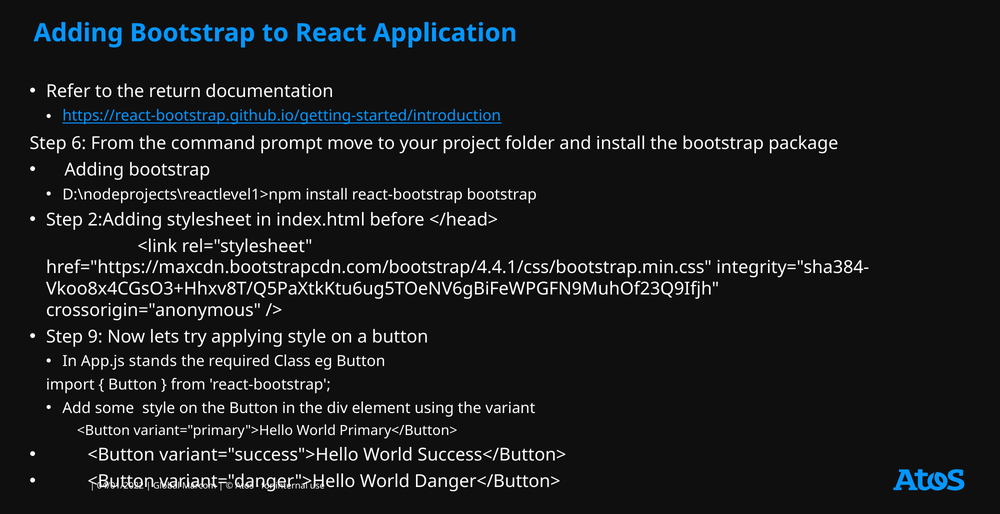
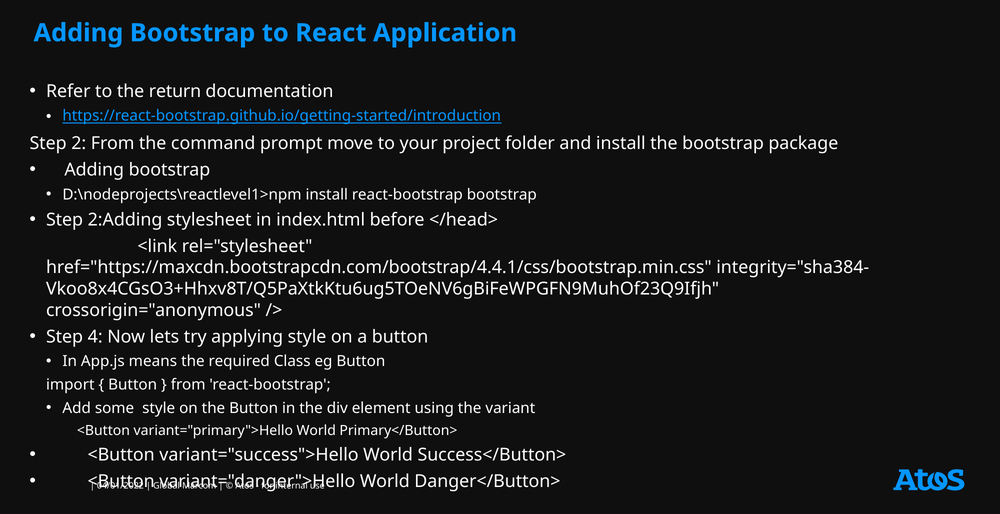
6: 6 -> 2 (79, 144)
9: 9 -> 4 (95, 337)
stands: stands -> means (153, 362)
